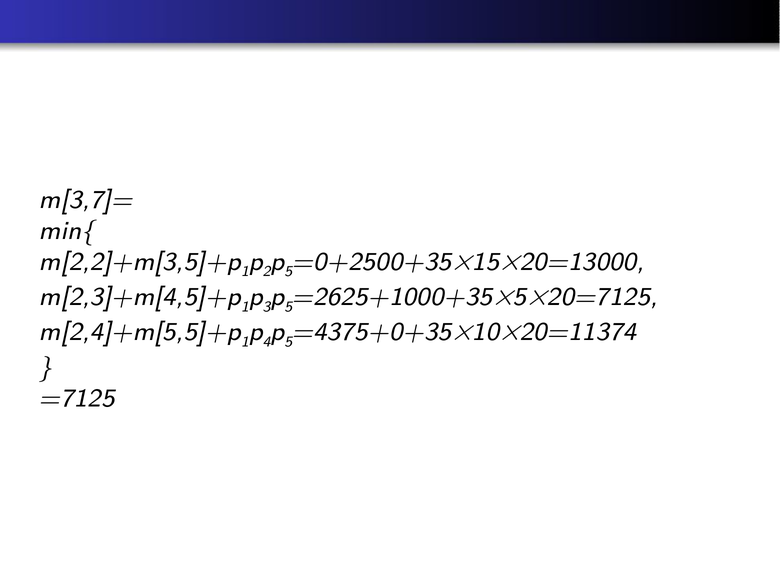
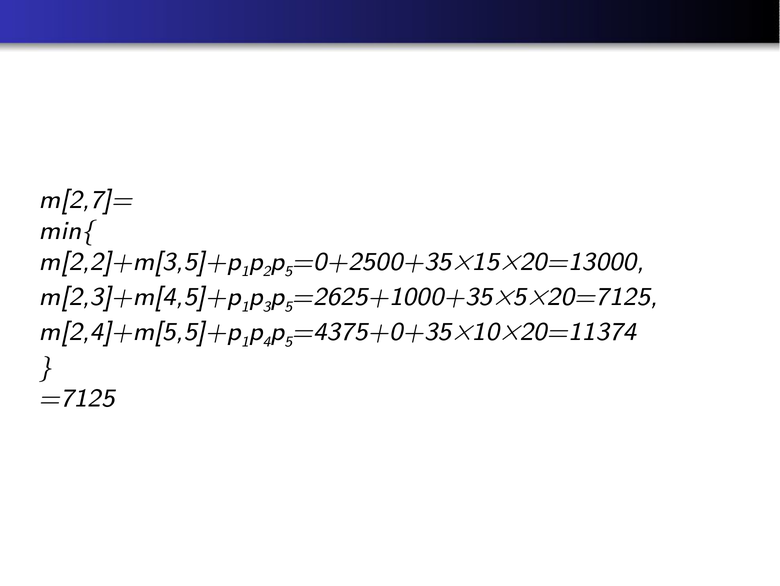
m[3,7]=: m[3,7]= -> m[2,7]= (86, 199)
